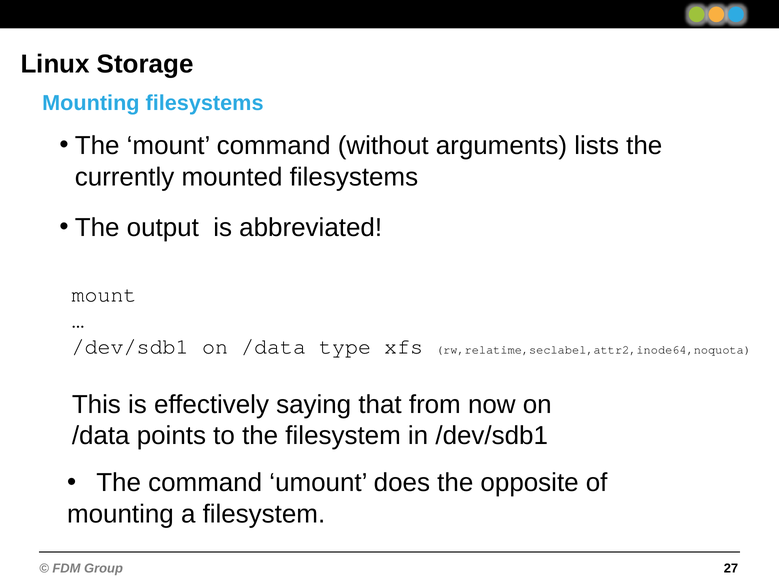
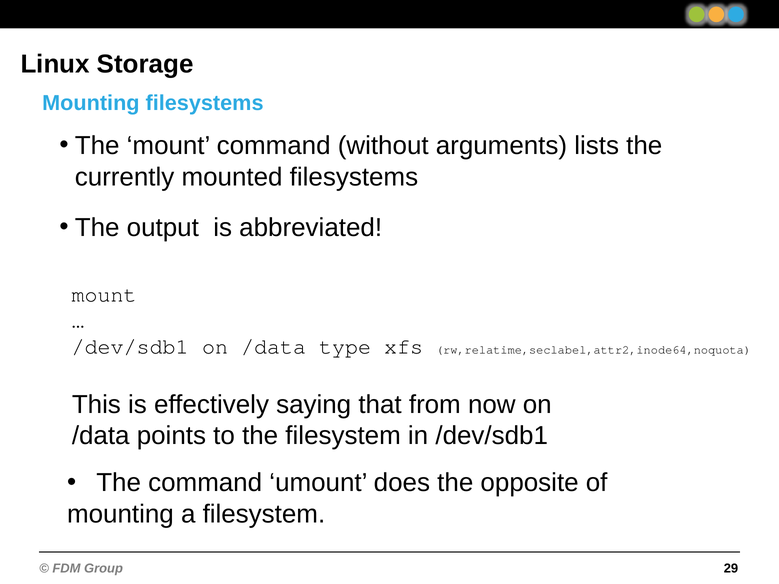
27: 27 -> 29 (731, 569)
